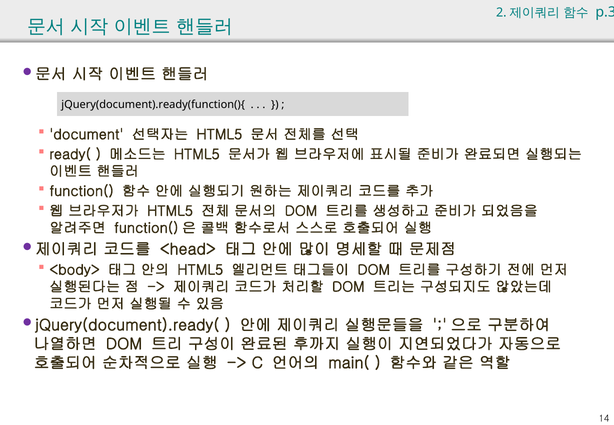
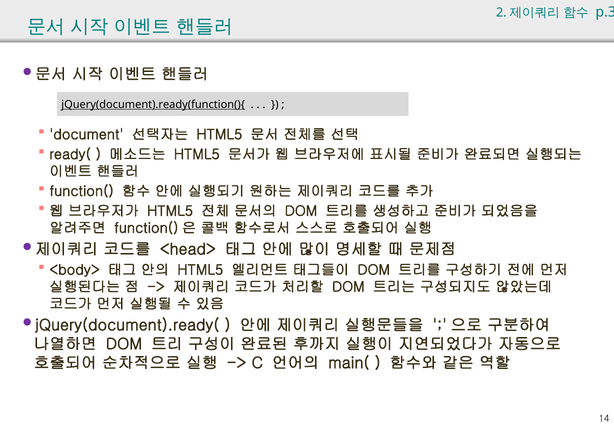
jQuery(document).ready(function(){ underline: none -> present (153, 105)
